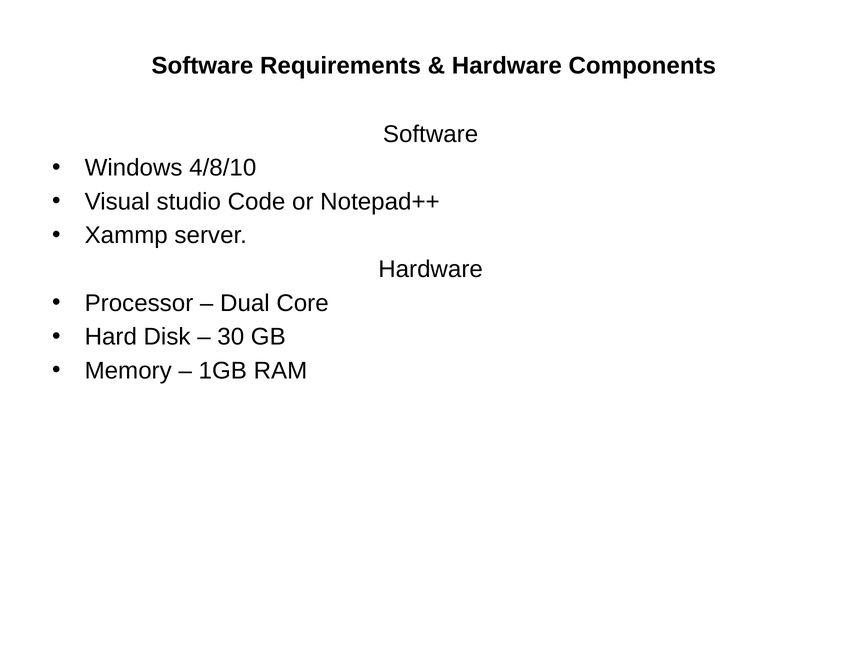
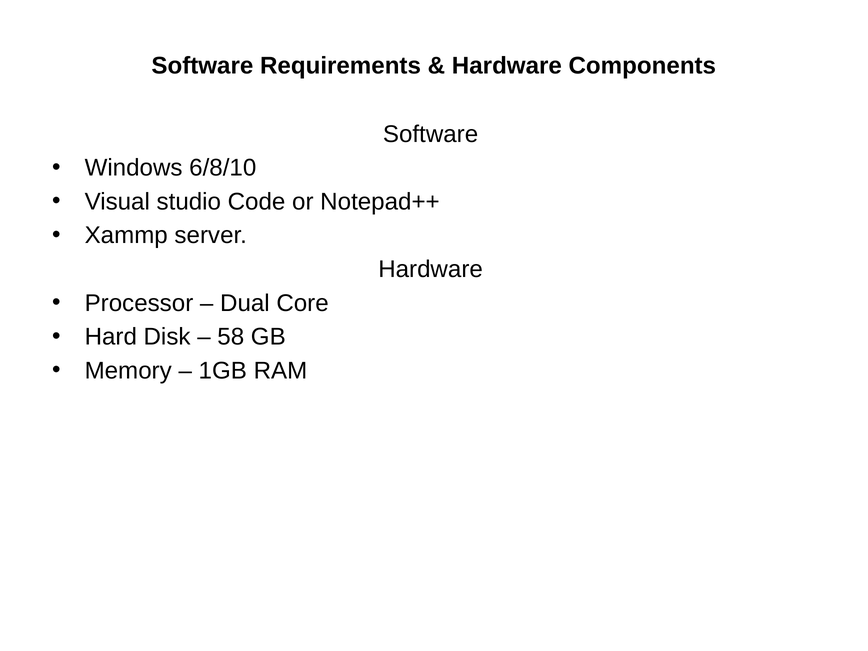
4/8/10: 4/8/10 -> 6/8/10 (223, 168)
30: 30 -> 58 (231, 337)
